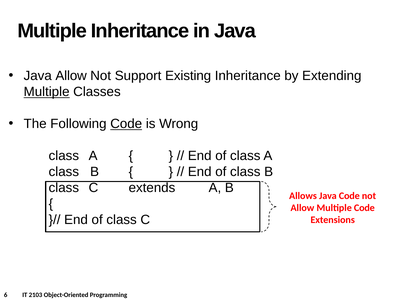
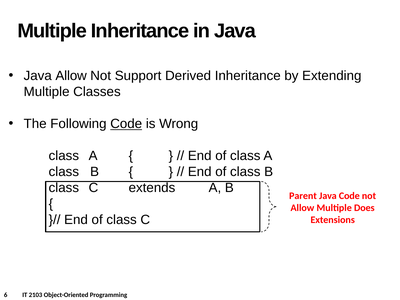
Existing: Existing -> Derived (188, 76)
Multiple underline: present -> none (47, 92)
Allows: Allows -> Parent (303, 196)
Multiple Code: Code -> Does (364, 208)
